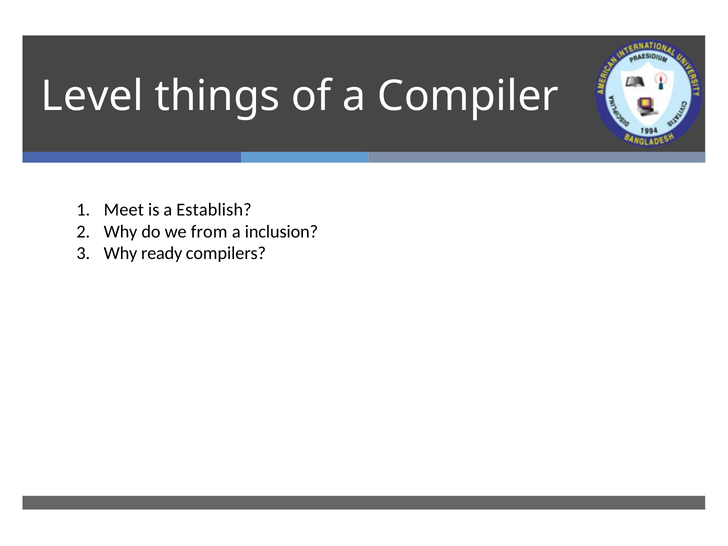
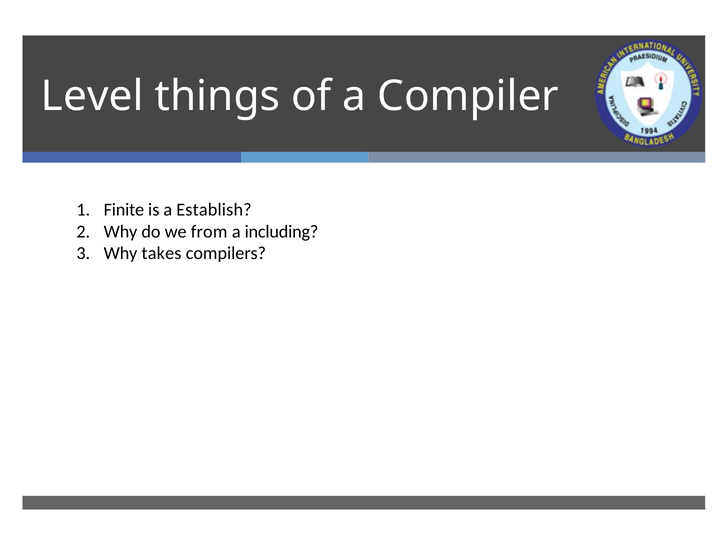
Meet: Meet -> Finite (124, 210)
inclusion: inclusion -> including (282, 232)
ready: ready -> takes (161, 253)
